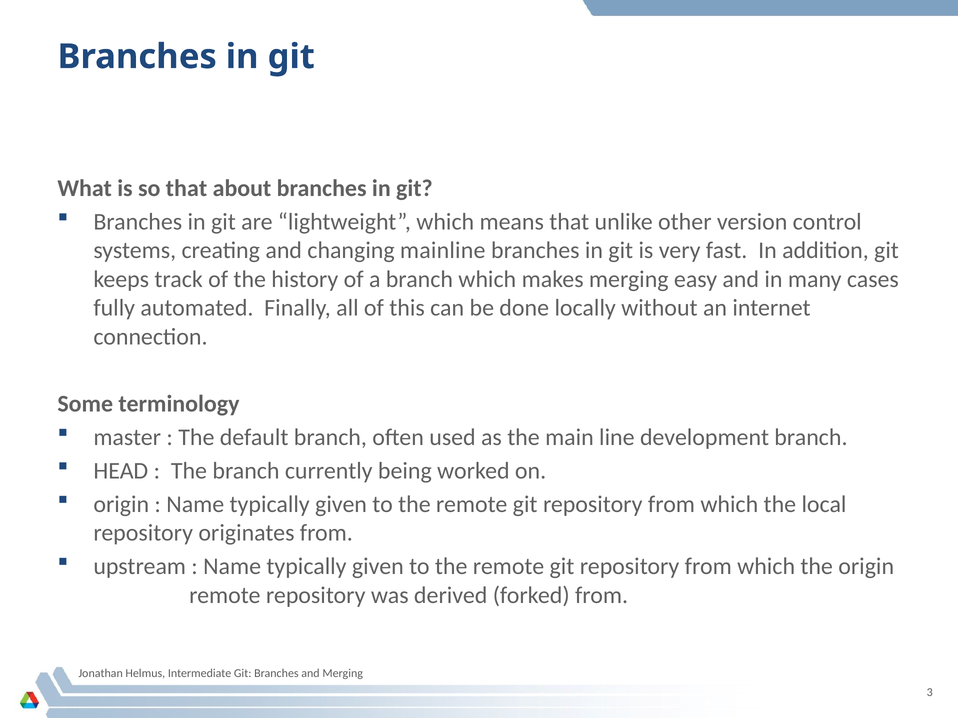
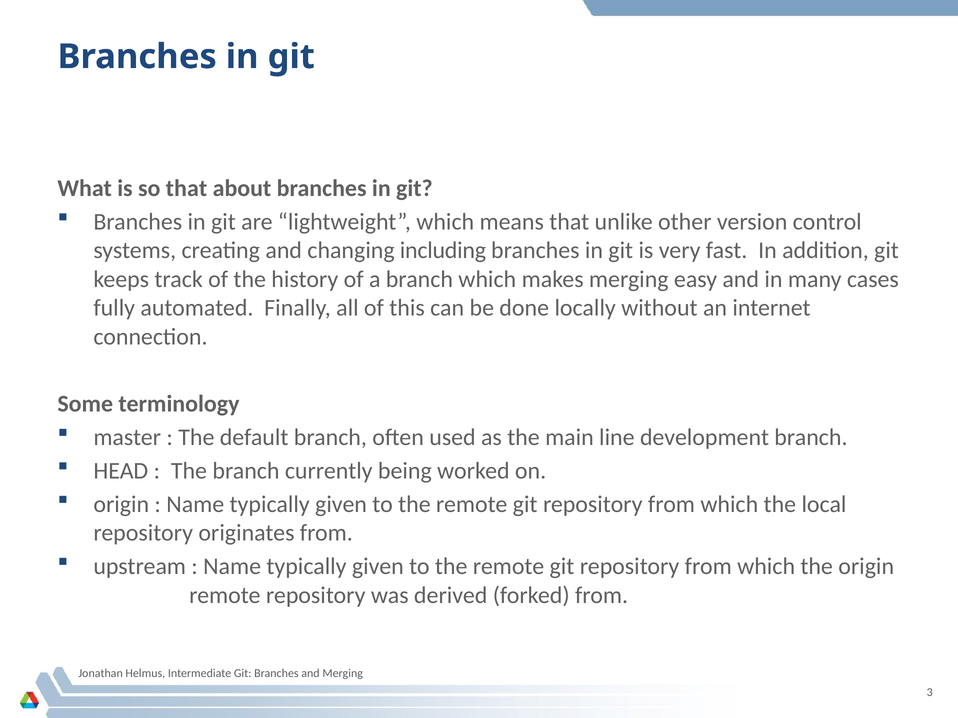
mainline: mainline -> including (443, 251)
